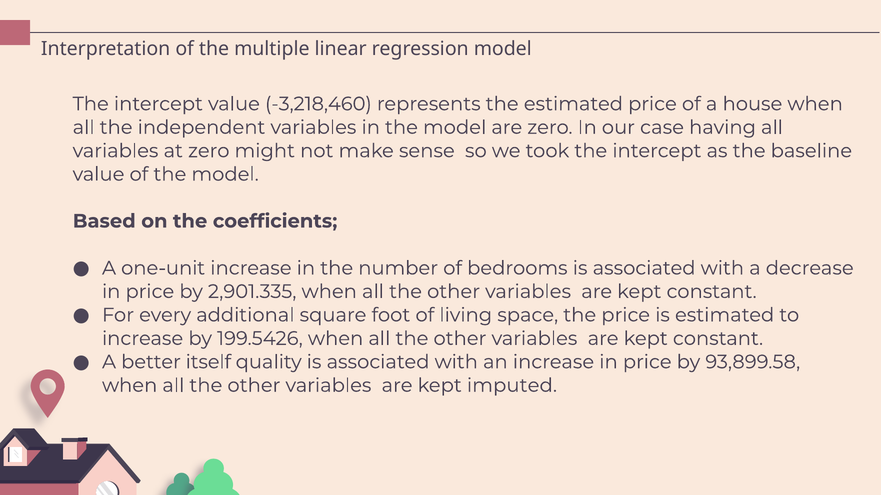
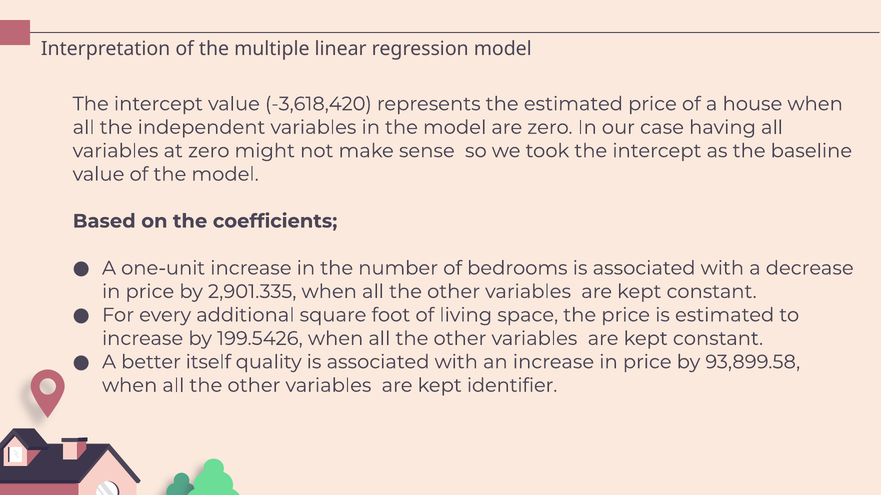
-3,218,460: -3,218,460 -> -3,618,420 (318, 104)
imputed: imputed -> identifier (512, 386)
